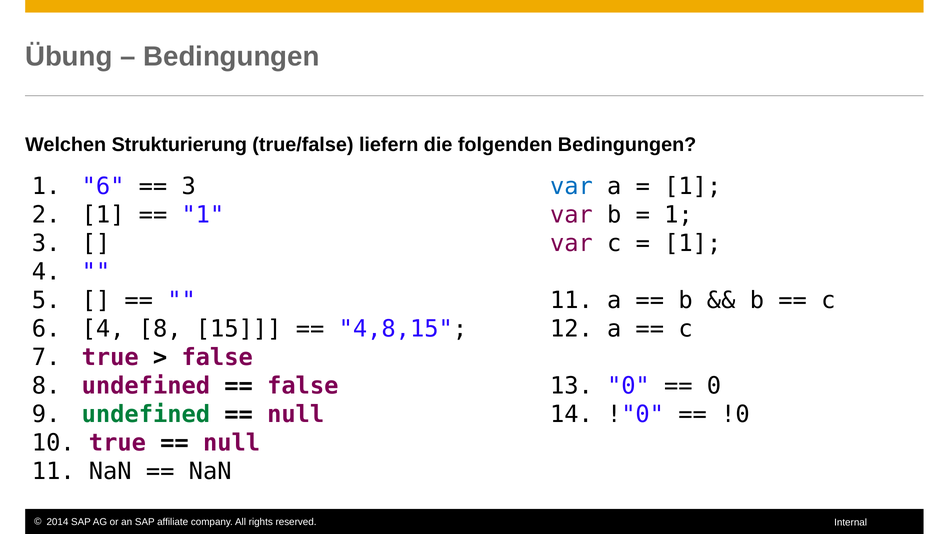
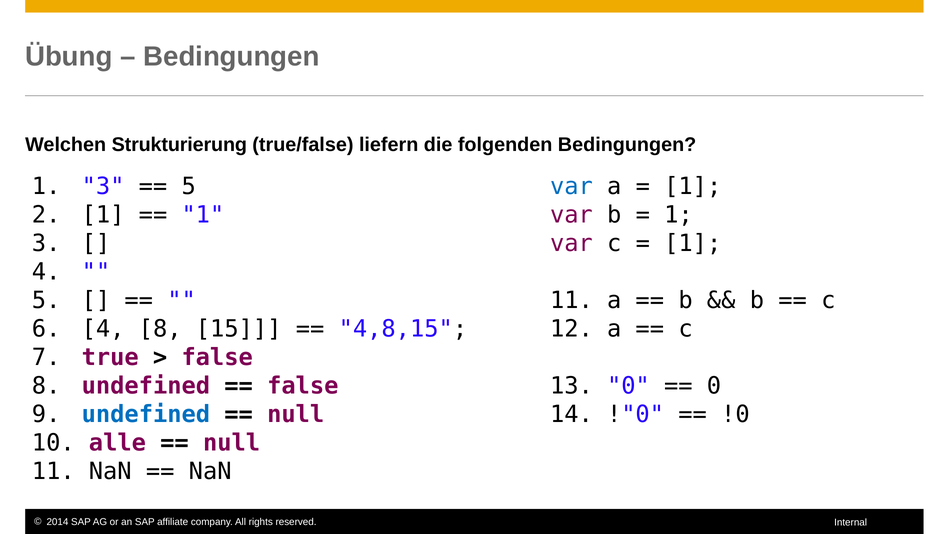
6: 6 -> 3 (103, 187)
3: 3 -> 5 (189, 187)
undefined colour: green -> blue (146, 414)
true: true -> alle (117, 443)
